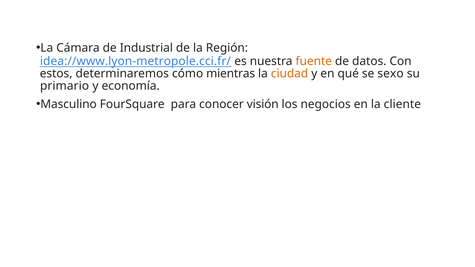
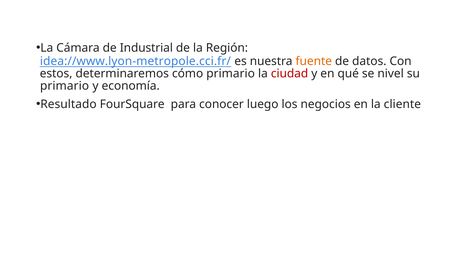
cómo mientras: mientras -> primario (231, 74)
ciudad colour: orange -> red (290, 74)
sexo: sexo -> nivel (391, 74)
Masculino: Masculino -> Resultado (68, 104)
visión: visión -> luego (263, 104)
